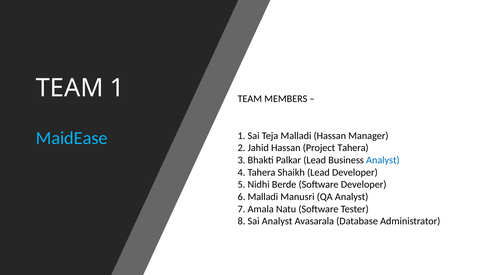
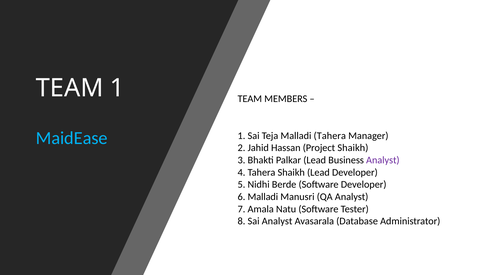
Malladi Hassan: Hassan -> Tahera (330, 135)
Project Tahera: Tahera -> Shaikh (353, 148)
Analyst colour: blue -> purple (383, 160)
